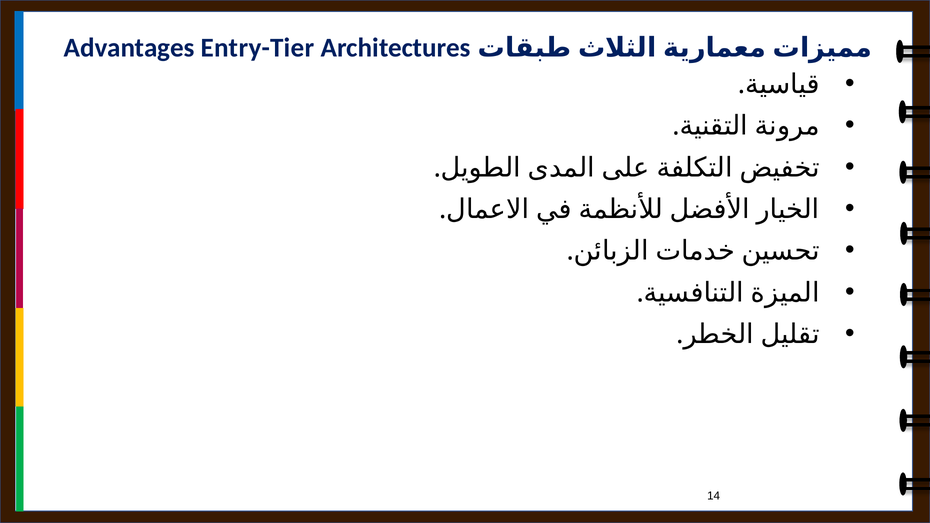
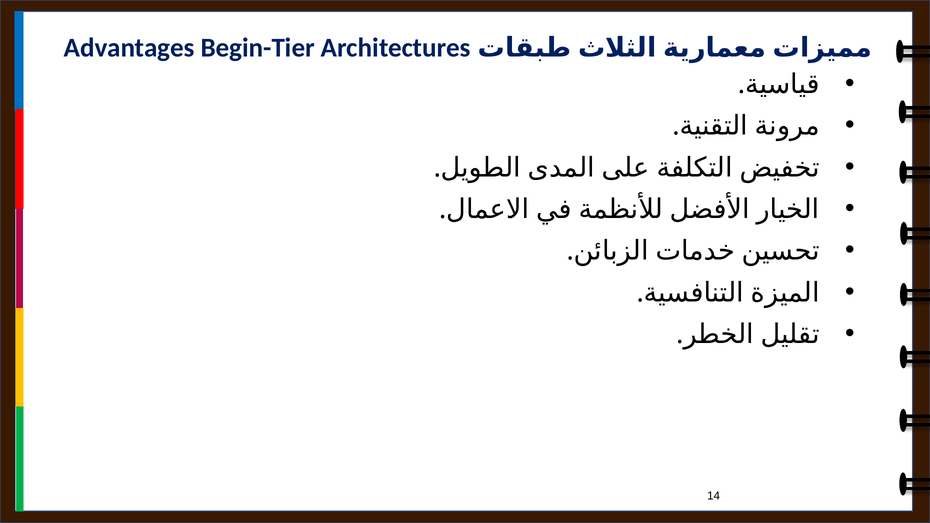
Entry-Tier: Entry-Tier -> Begin-Tier (258, 48)
